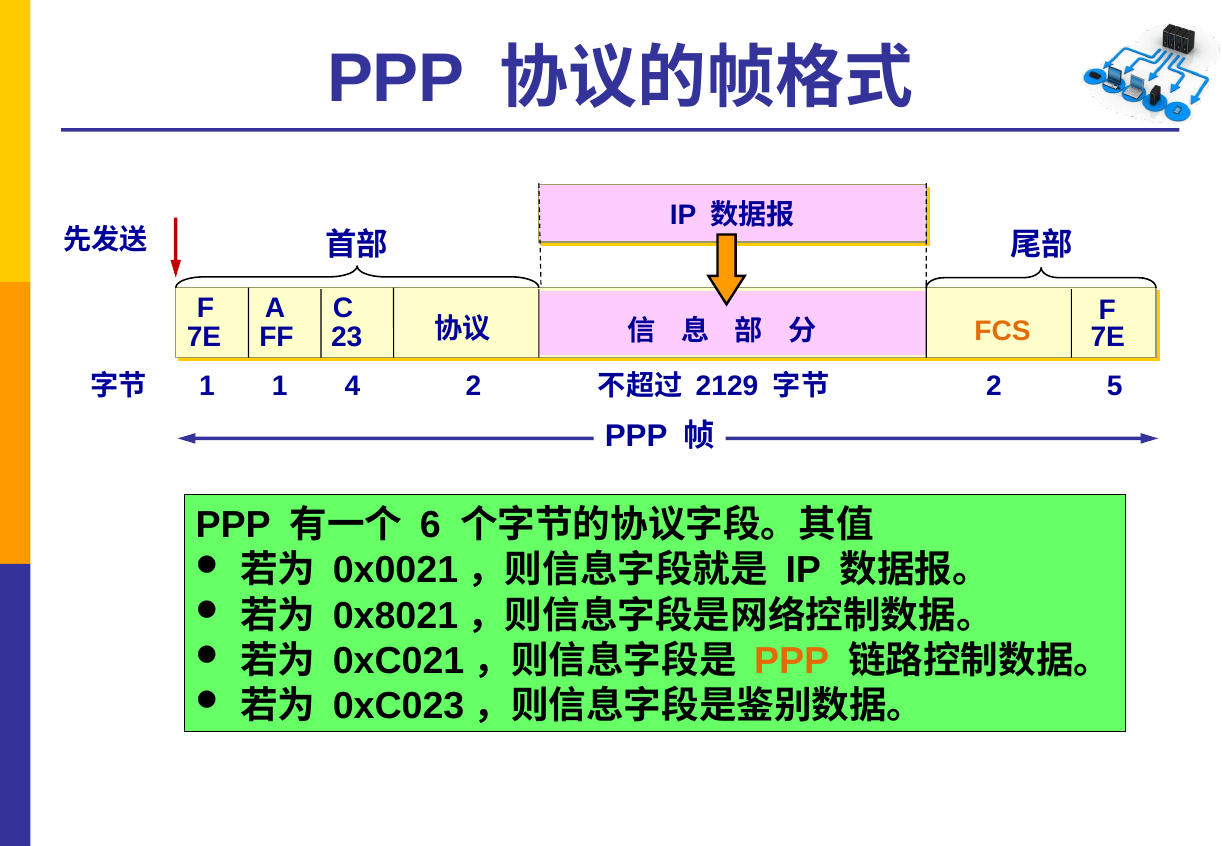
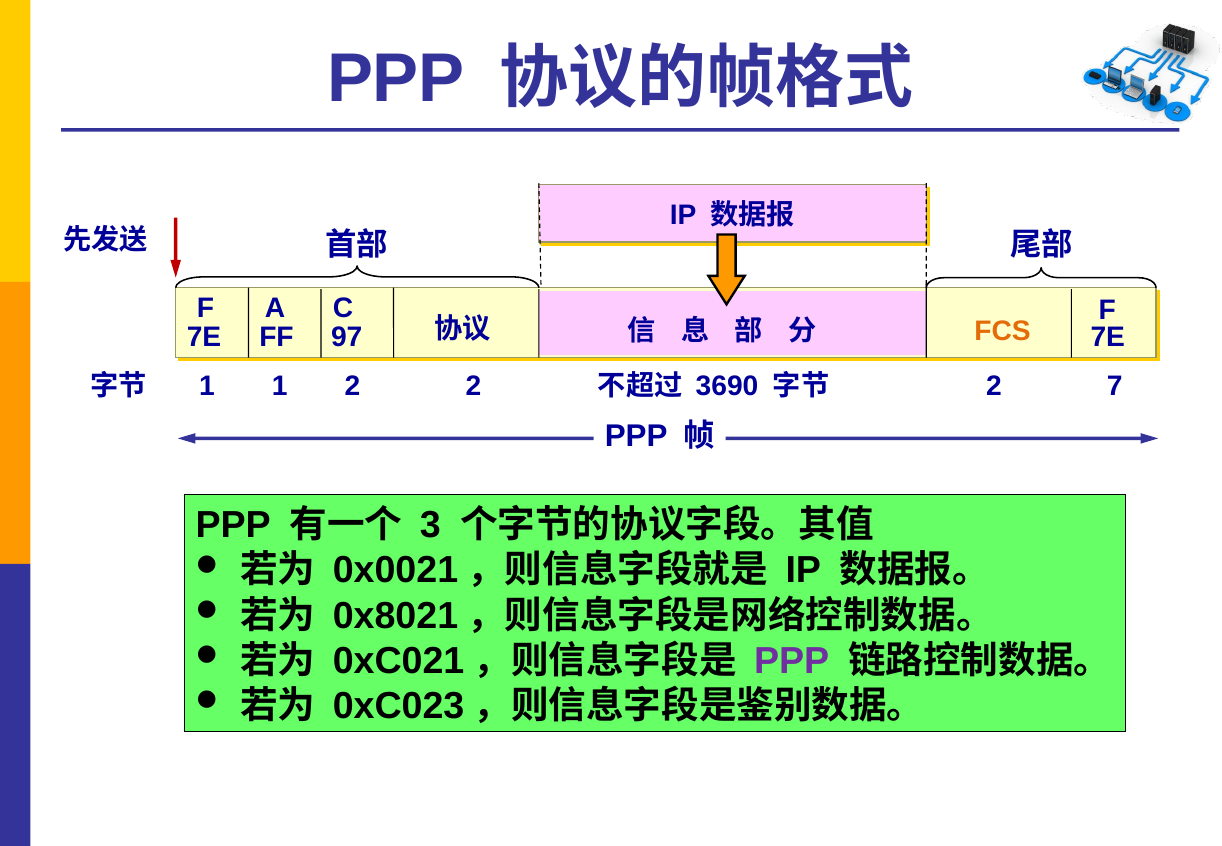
23: 23 -> 97 (347, 337)
5: 5 -> 7 (1115, 386)
4: 4 -> 2 (352, 386)
2129: 2129 -> 3690 (727, 386)
6: 6 -> 3 (430, 525)
PPP colour: orange -> purple (792, 661)
